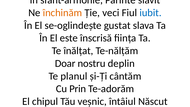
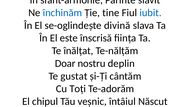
închinăm colour: orange -> blue (62, 13)
veci: veci -> tine (111, 13)
gustat: gustat -> divină (117, 25)
planul: planul -> gustat (74, 76)
Cu Prin: Prin -> Toți (78, 89)
